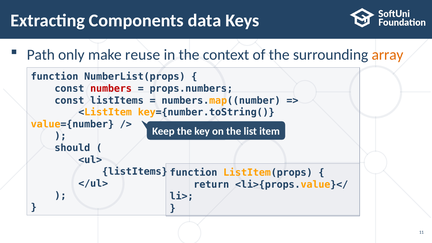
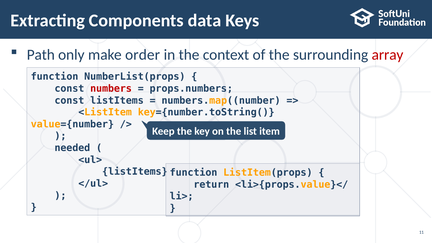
reuse: reuse -> order (143, 55)
array colour: orange -> red (388, 55)
should: should -> needed (72, 148)
